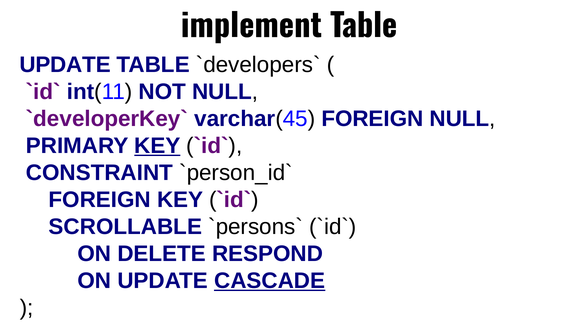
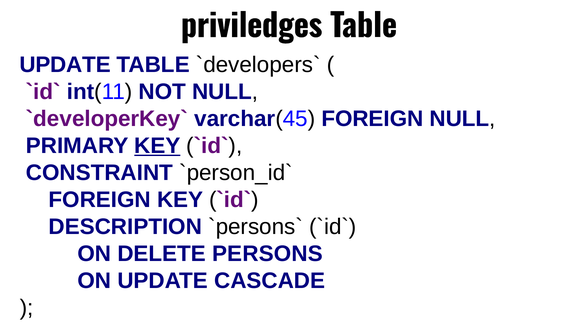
implement: implement -> priviledges (252, 27)
SCROLLABLE: SCROLLABLE -> DESCRIPTION (125, 227)
RESPOND: RESPOND -> PERSONS (267, 254)
CASCADE underline: present -> none (270, 281)
